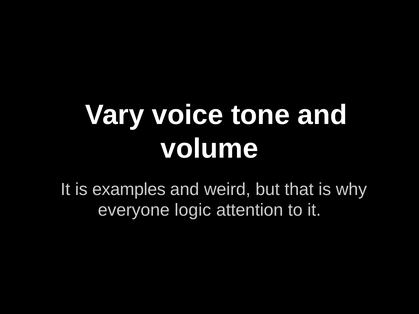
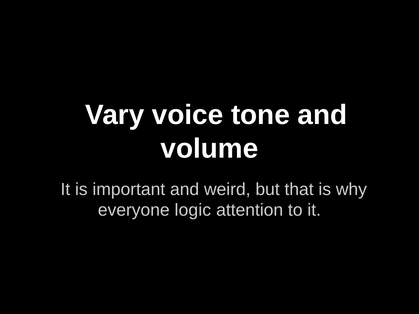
examples: examples -> important (129, 189)
